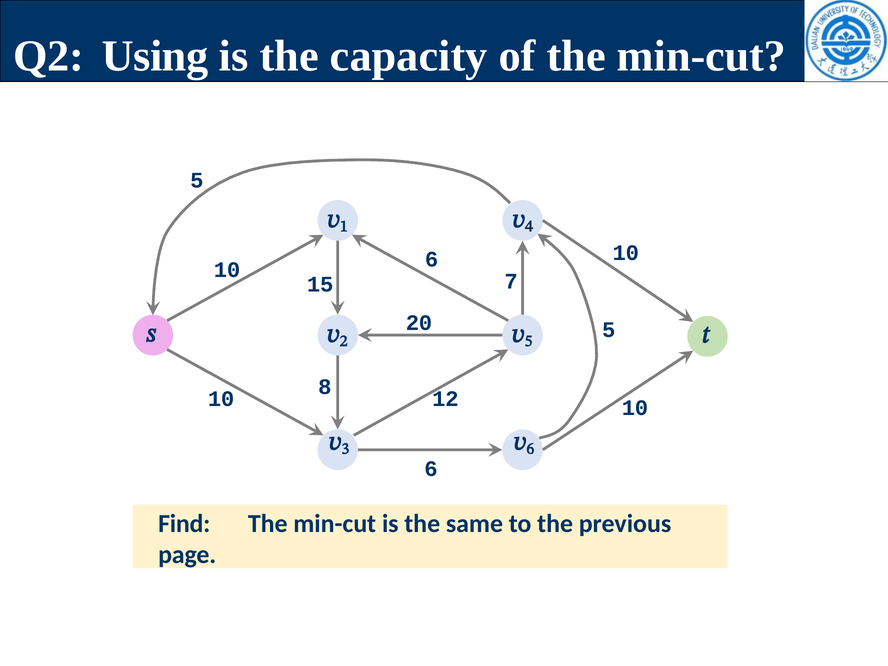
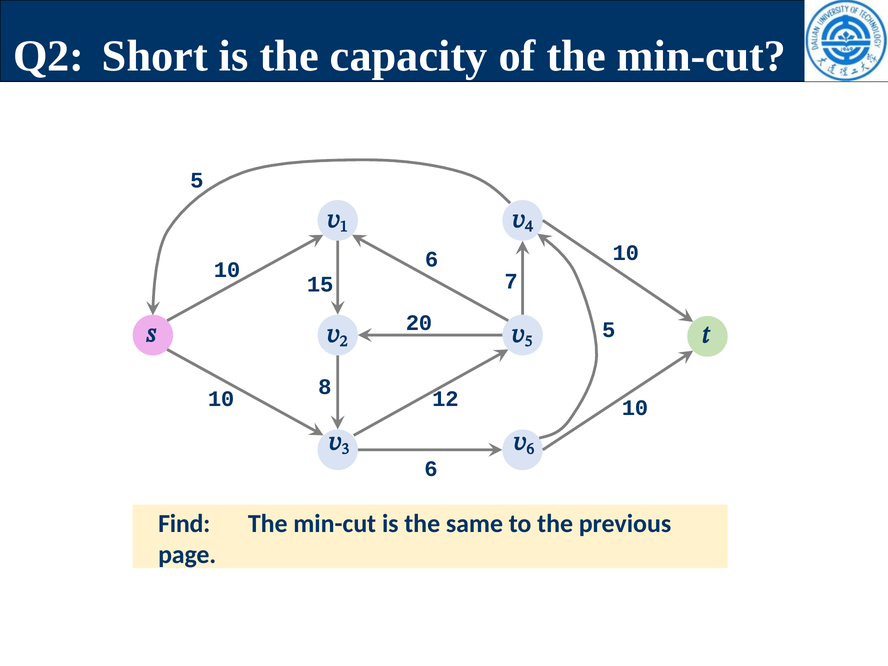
Using: Using -> Short (155, 56)
